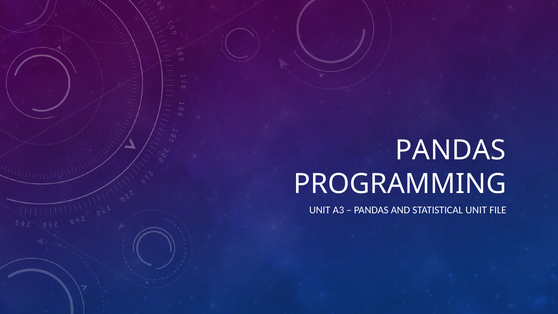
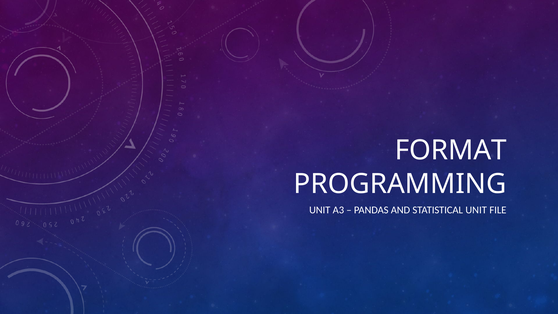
PANDAS: PANDAS -> FORMAT (451, 150)
